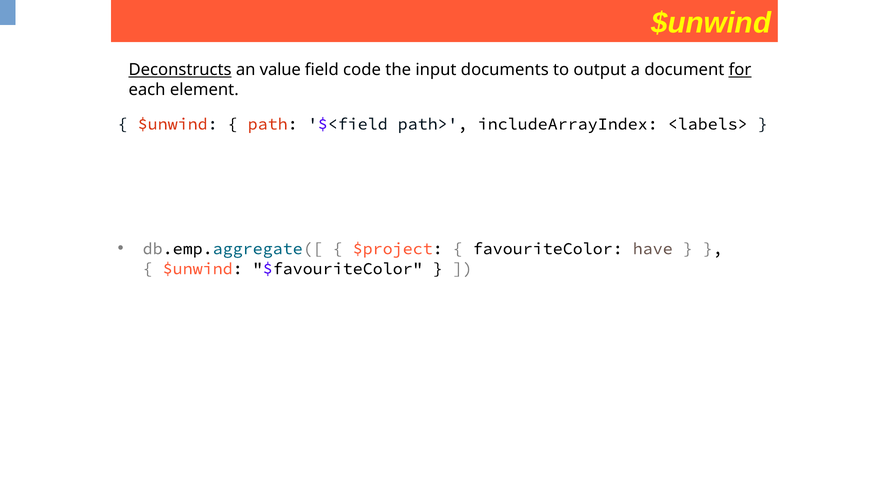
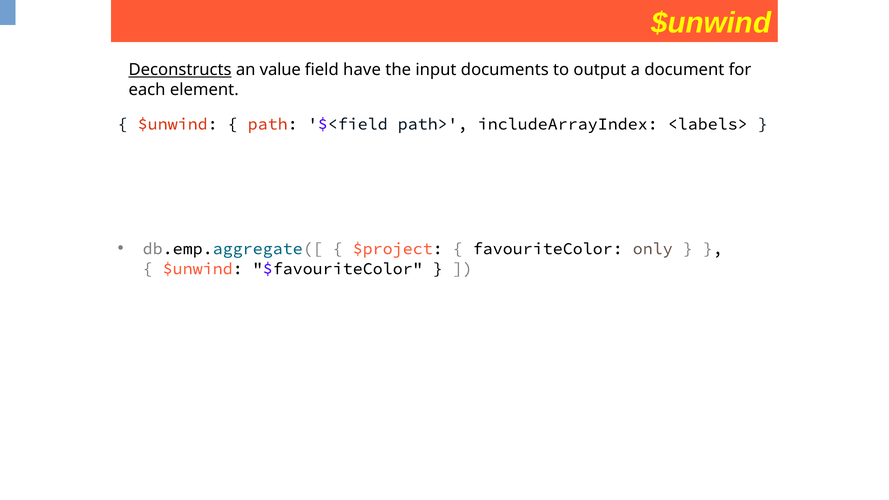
code: code -> have (362, 70)
for underline: present -> none (740, 70)
have: have -> only (653, 249)
